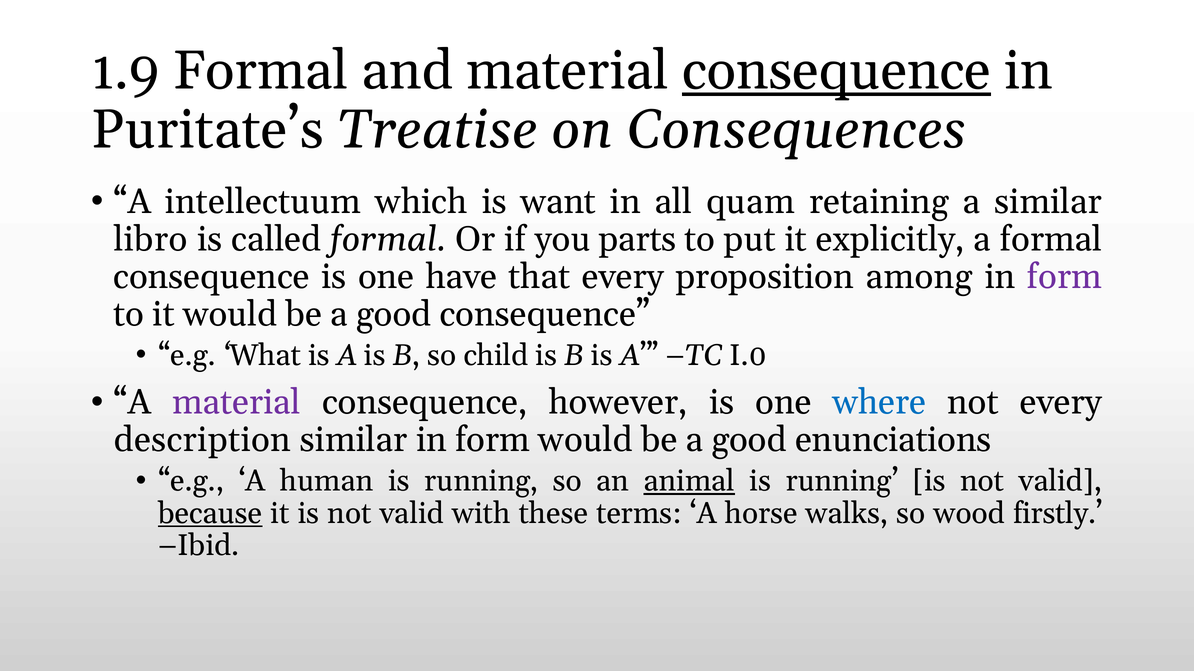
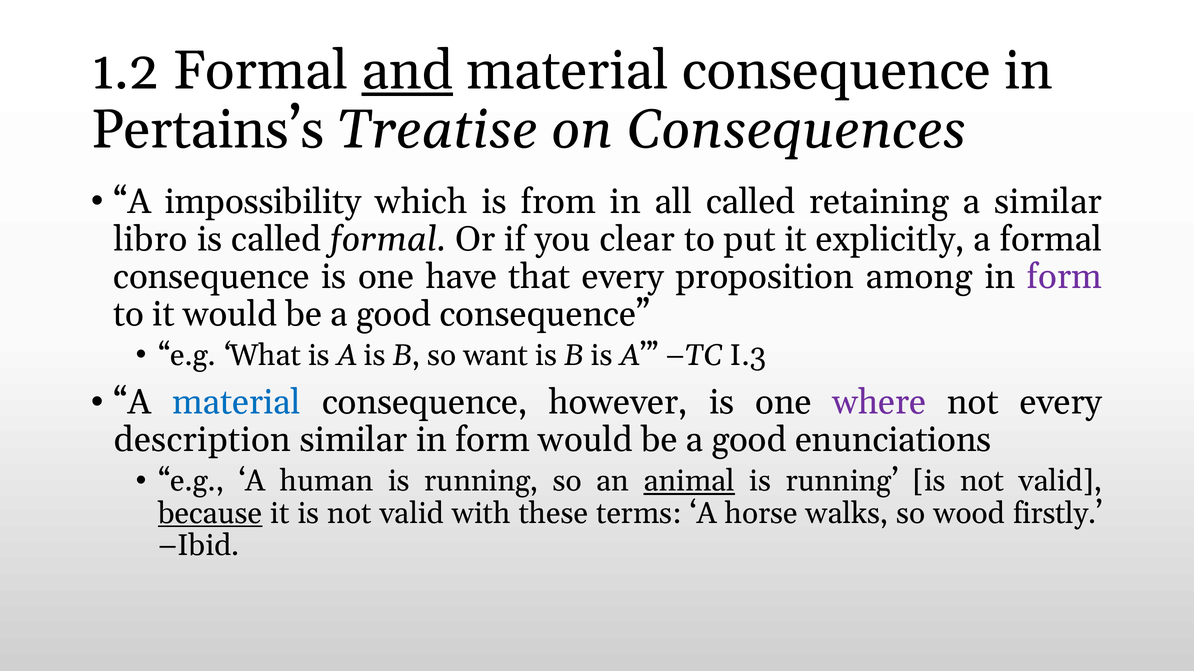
1.9: 1.9 -> 1.2 (125, 71)
and underline: none -> present (407, 71)
consequence underline: present -> none (836, 71)
Puritate’s: Puritate’s -> Pertains’s (208, 130)
intellectuum: intellectuum -> impossibility (263, 202)
want: want -> from (558, 202)
all quam: quam -> called (751, 202)
parts: parts -> clear (637, 239)
child: child -> want (496, 356)
I.0: I.0 -> I.3 (748, 356)
material colour: purple -> blue (236, 403)
where colour: blue -> purple (879, 403)
